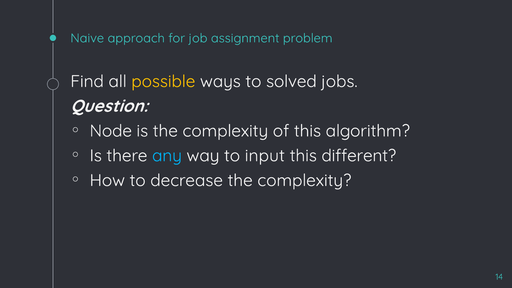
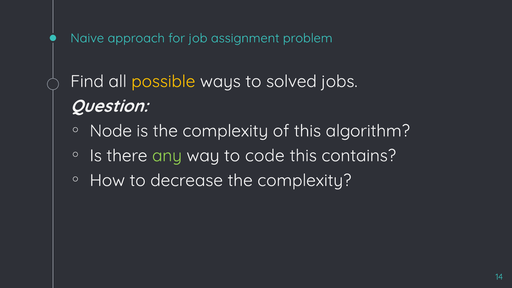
any colour: light blue -> light green (167, 156)
input: input -> code (265, 156)
different: different -> contains (359, 156)
